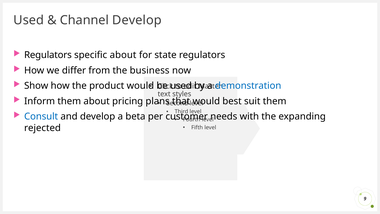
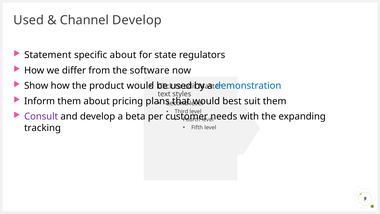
Regulators: Regulators -> Statement (48, 55)
business: business -> software (150, 70)
Consult colour: blue -> purple (41, 116)
rejected: rejected -> tracking (42, 128)
